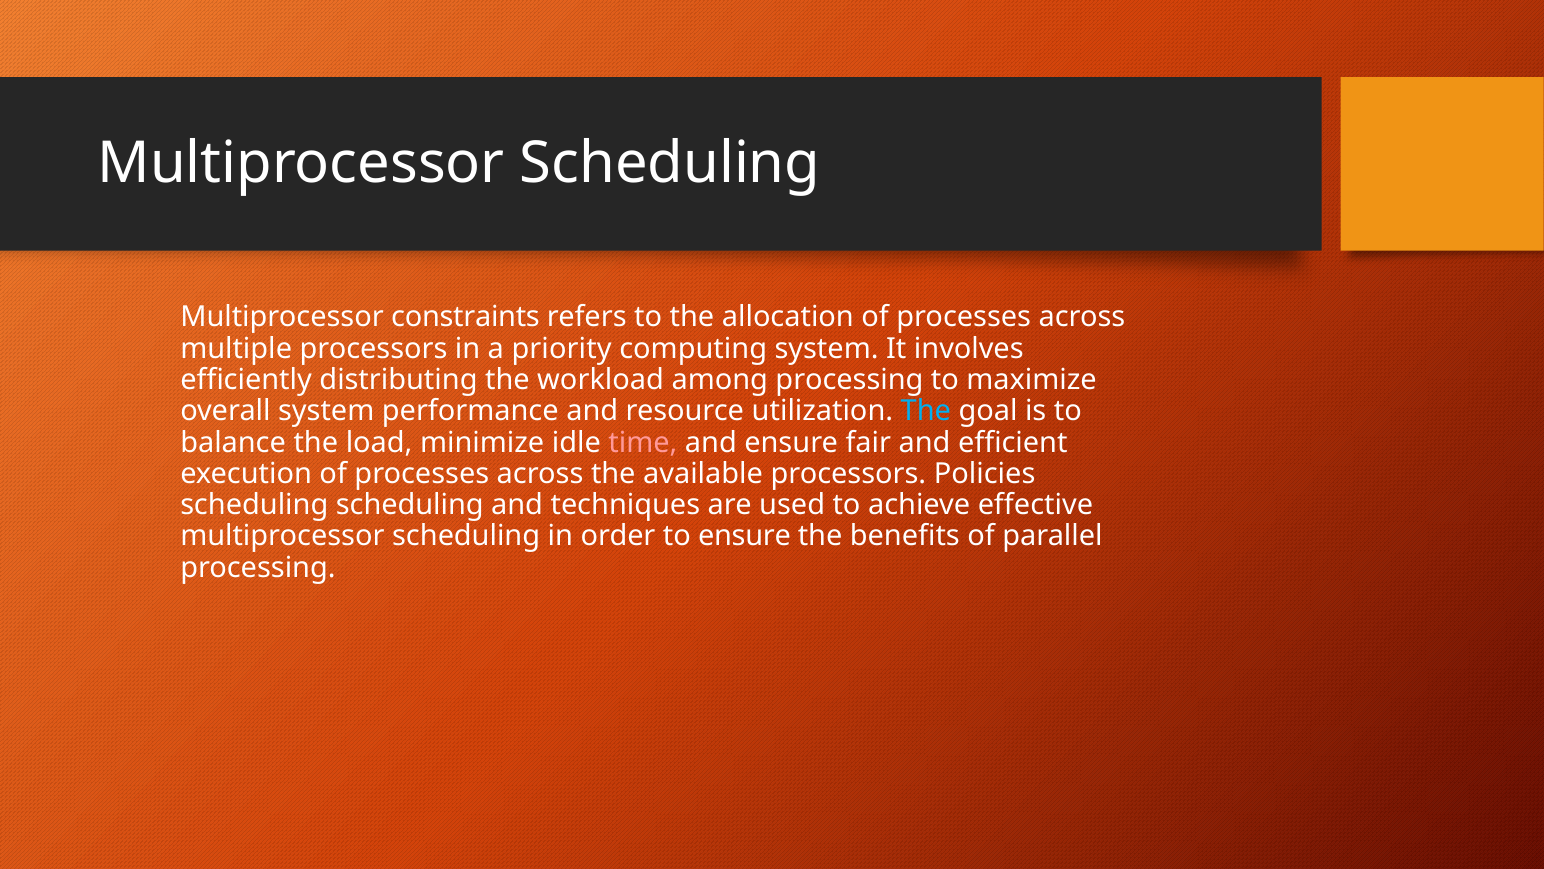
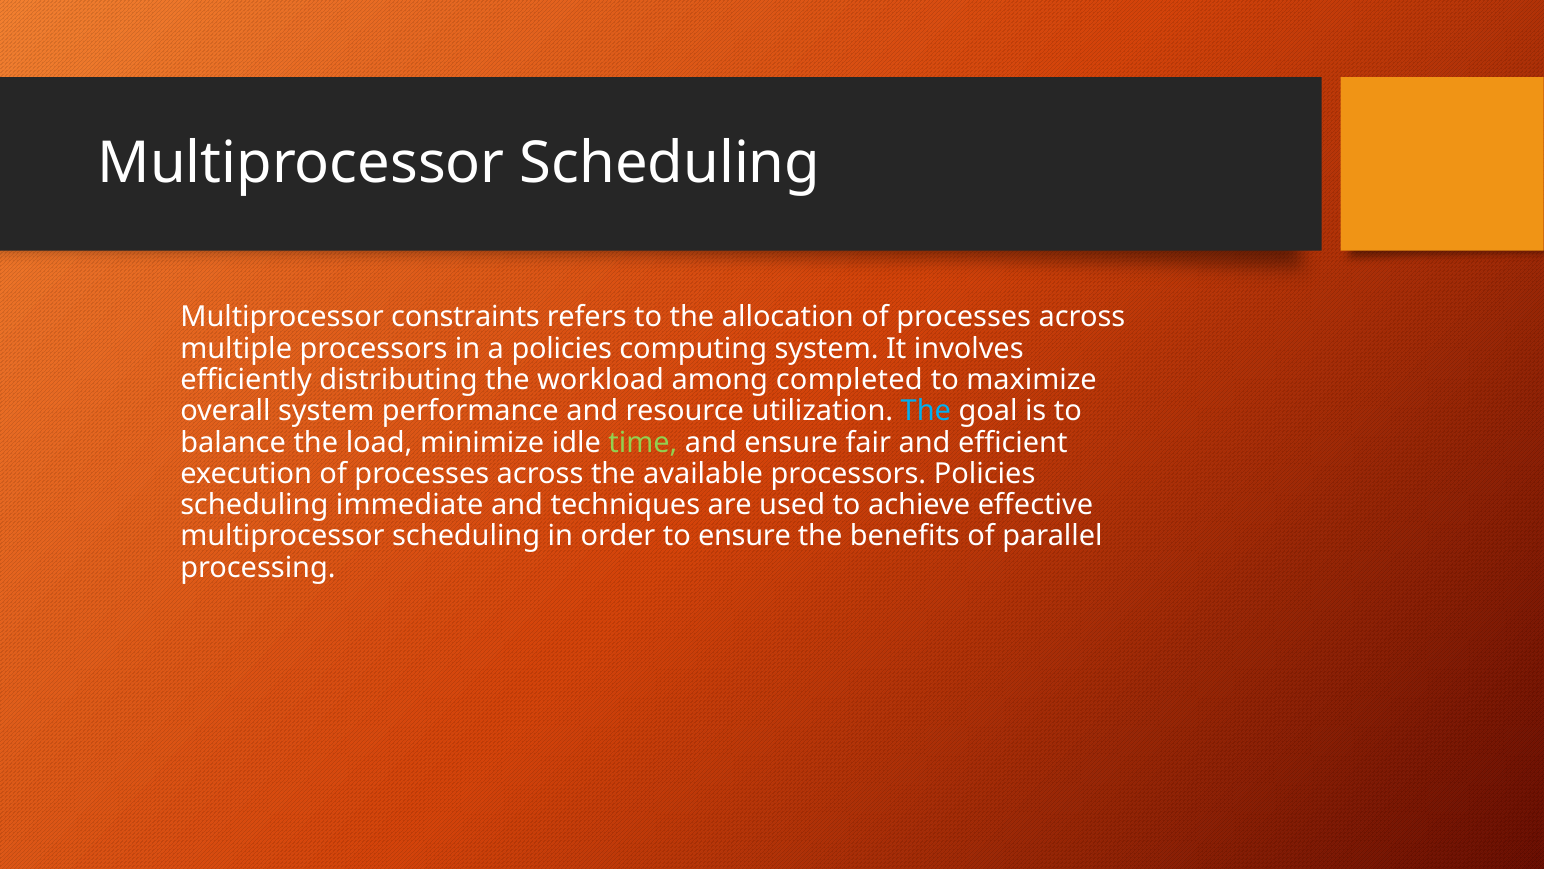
a priority: priority -> policies (562, 348)
among processing: processing -> completed (849, 380)
time colour: pink -> light green (643, 442)
scheduling scheduling: scheduling -> immediate (410, 505)
